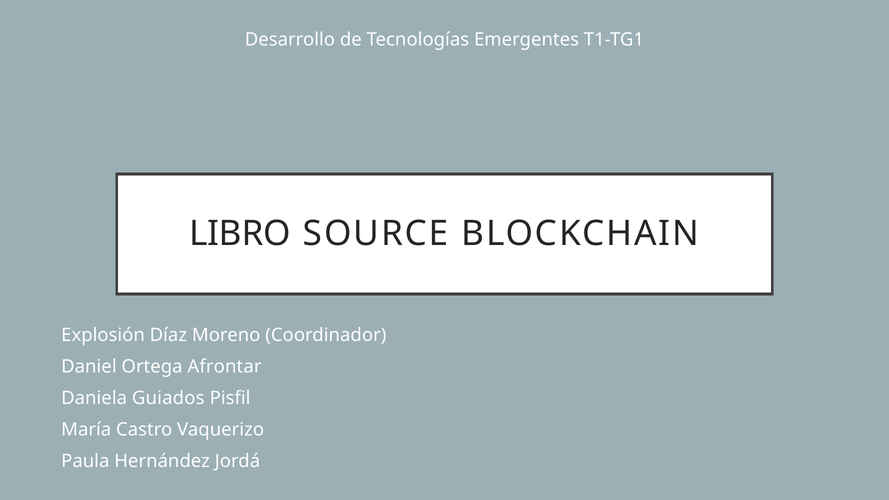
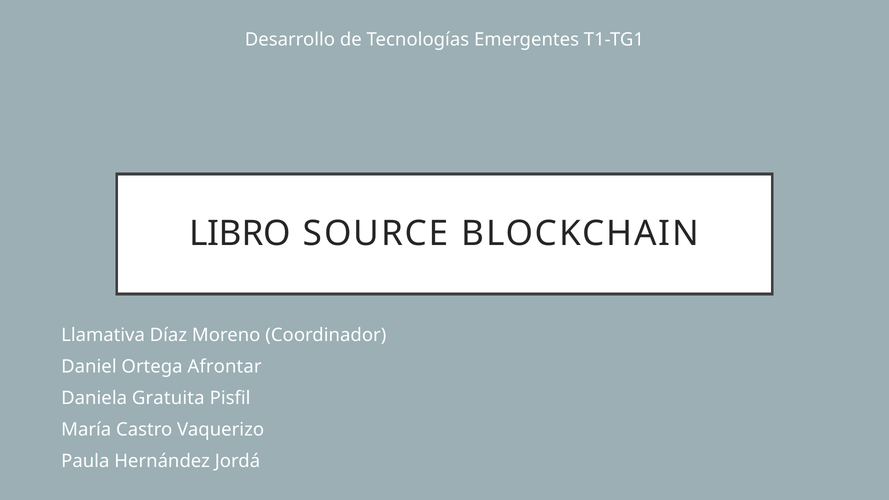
Explosión: Explosión -> Llamativa (103, 335)
Guiados: Guiados -> Gratuita (168, 398)
